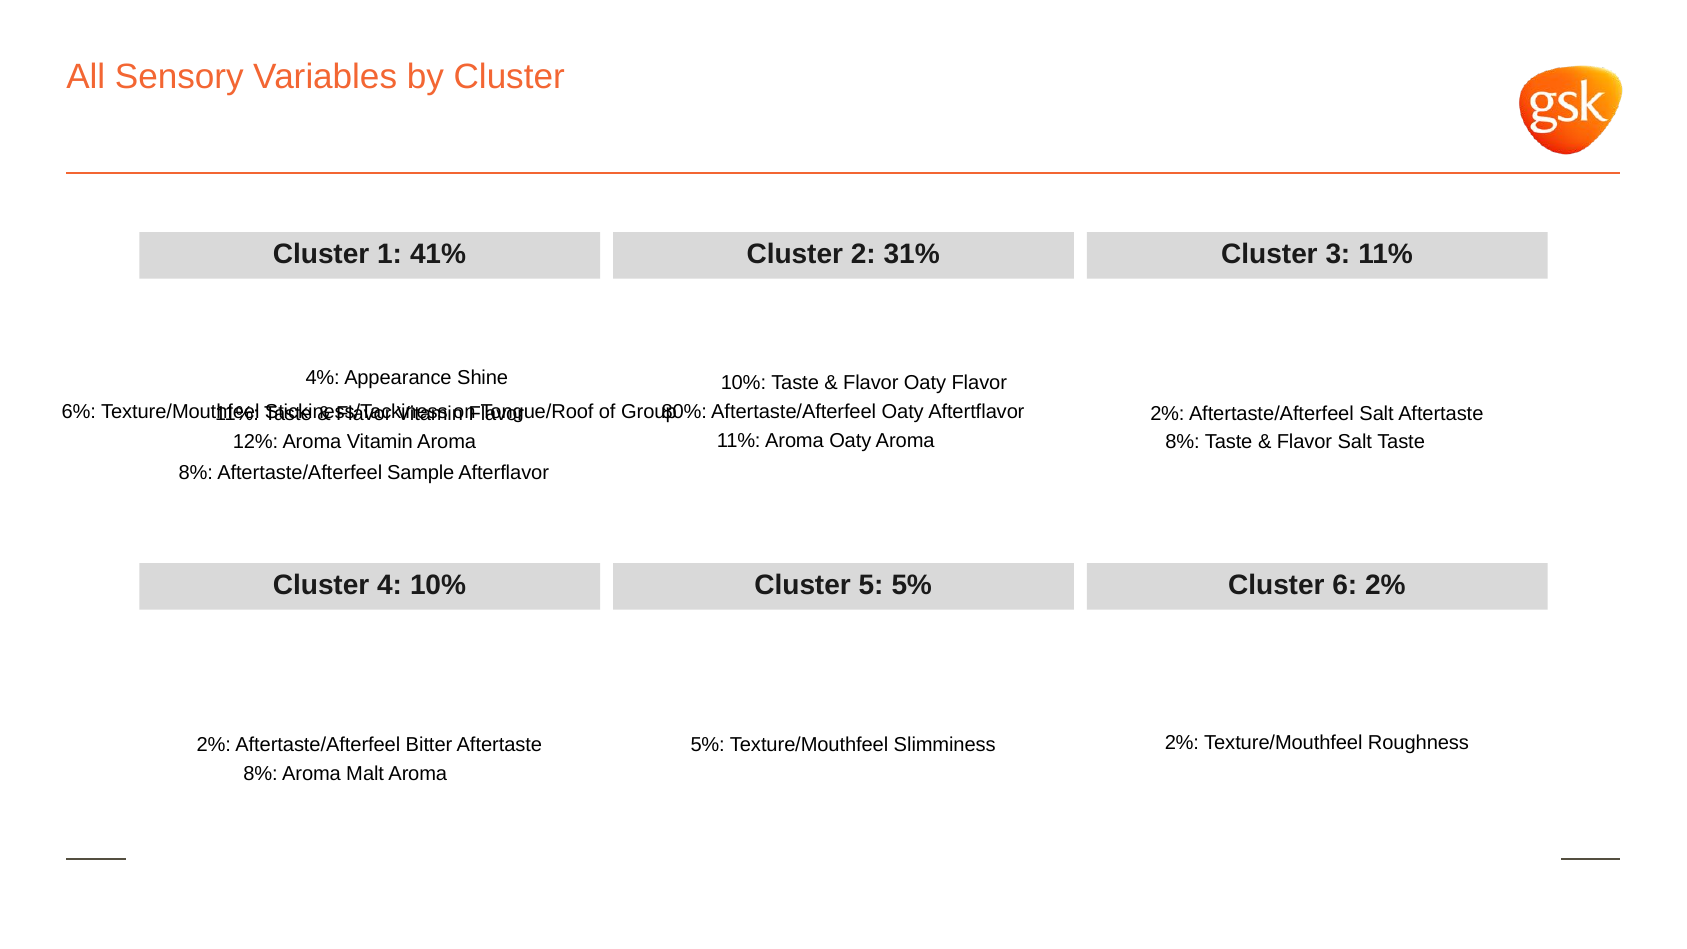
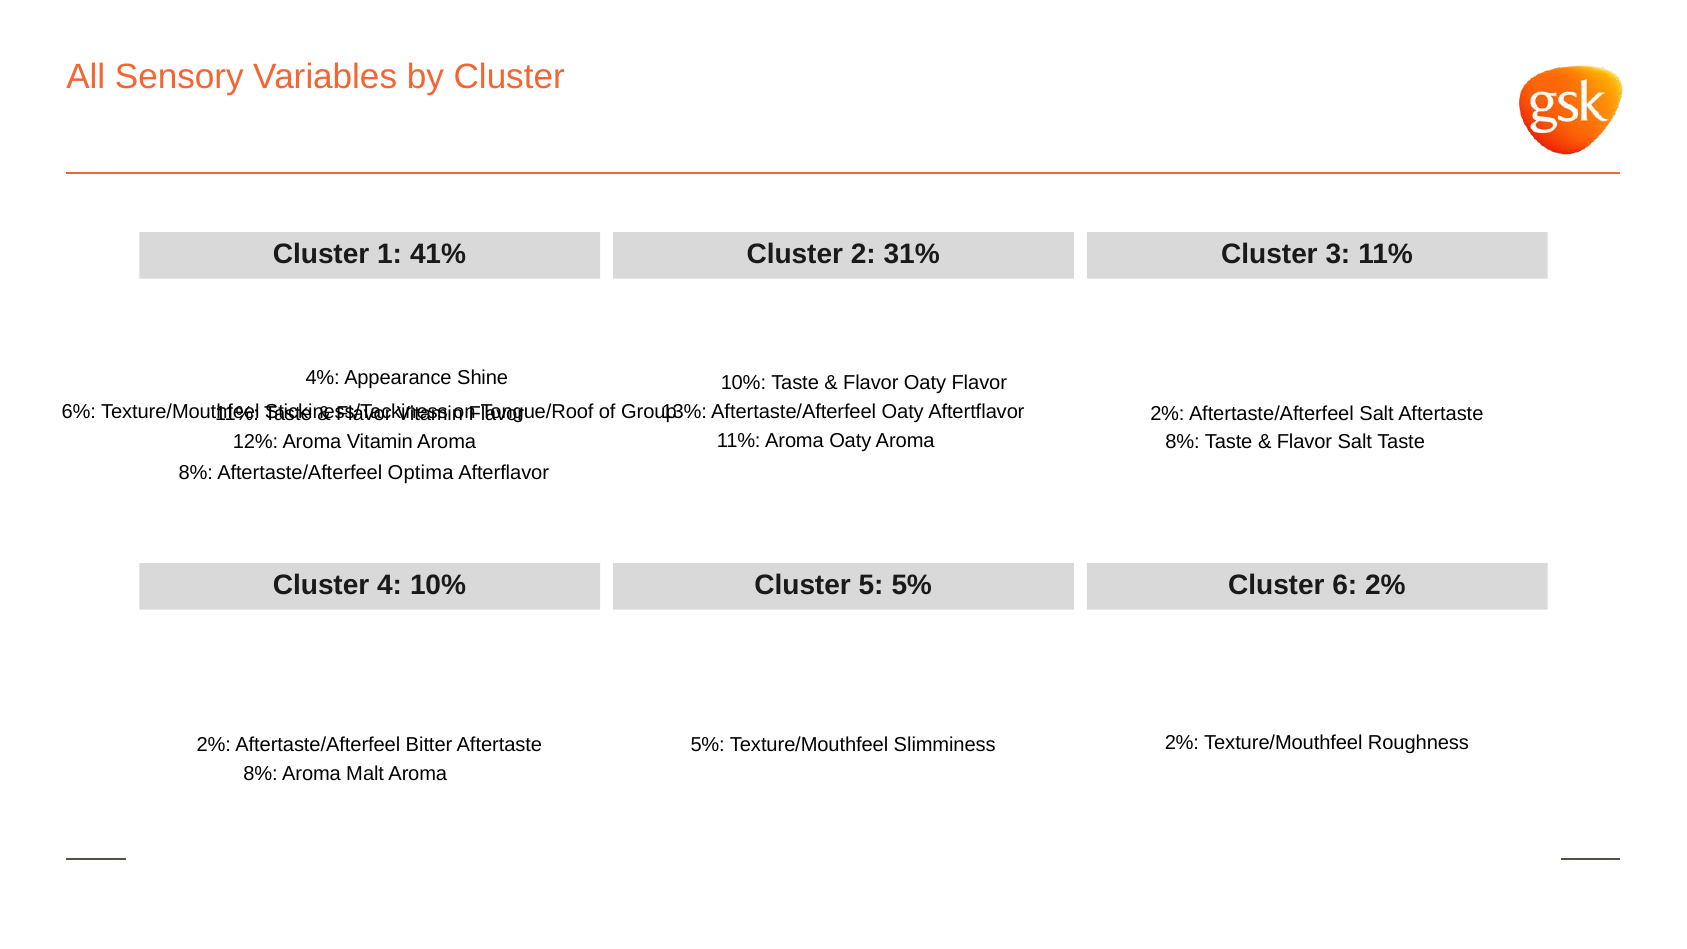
80%: 80% -> 13% (684, 412)
Sample: Sample -> Optima (421, 472)
